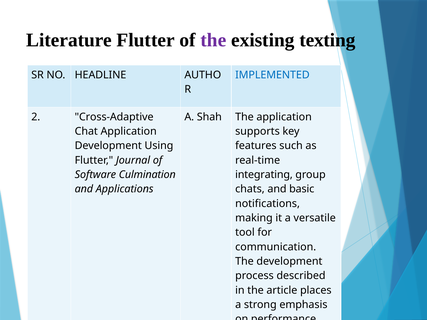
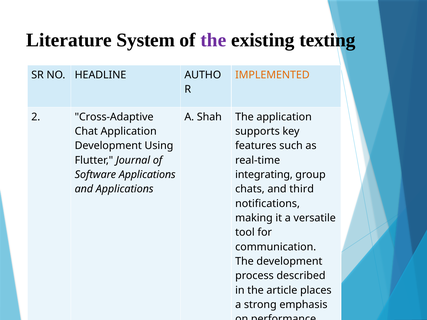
Literature Flutter: Flutter -> System (146, 40)
IMPLEMENTED colour: blue -> orange (272, 75)
Software Culmination: Culmination -> Applications (147, 175)
basic: basic -> third (302, 189)
